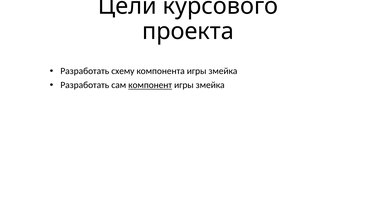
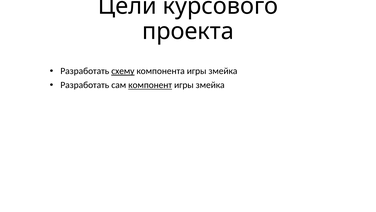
схему underline: none -> present (123, 71)
